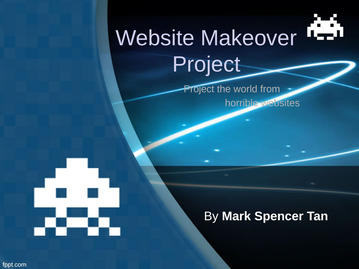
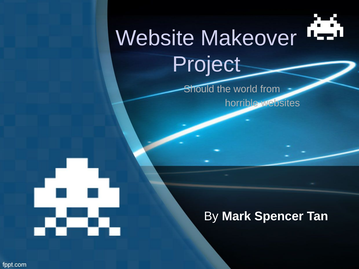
Project: Project -> Should (199, 89)
